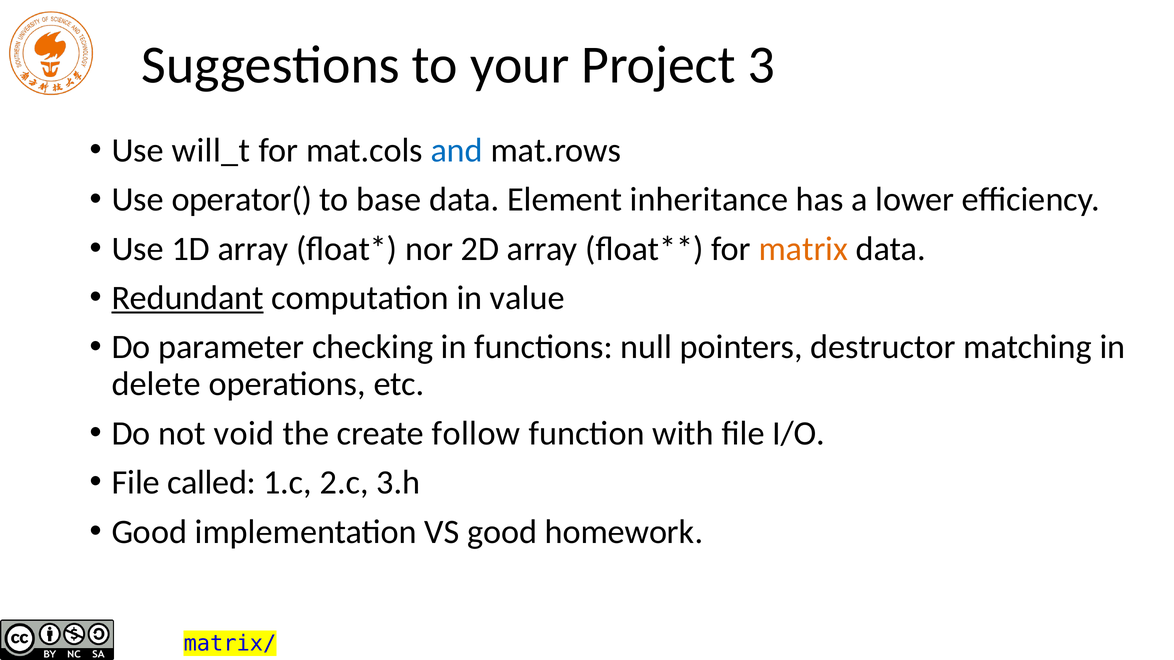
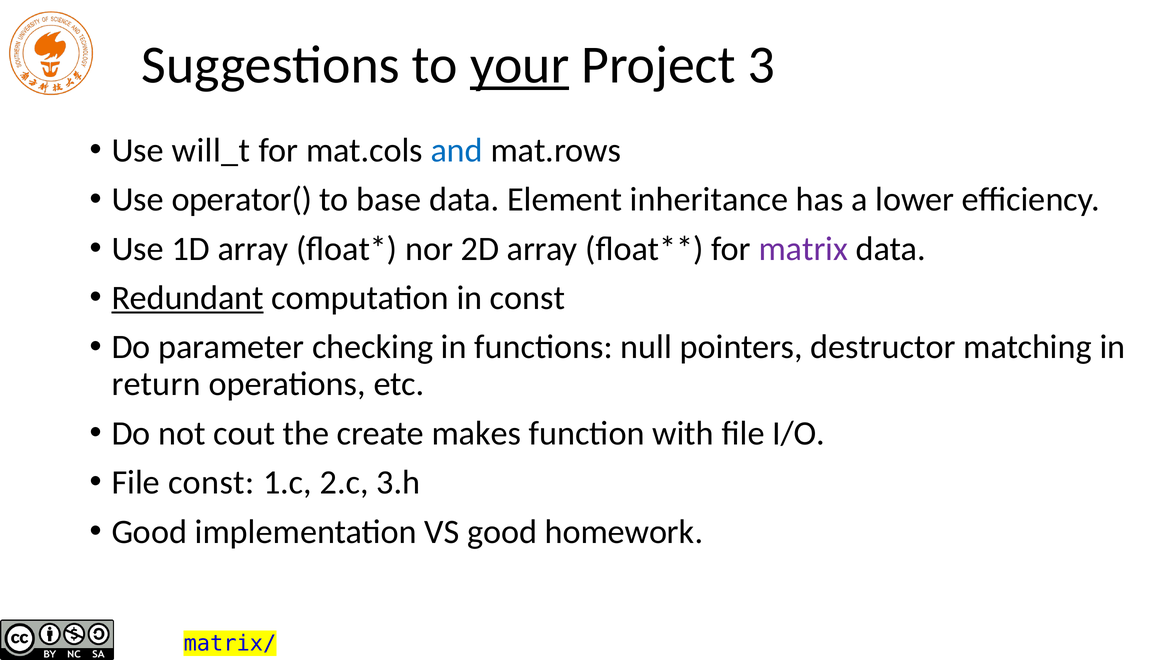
your underline: none -> present (520, 65)
matrix colour: orange -> purple (803, 249)
in value: value -> const (528, 298)
delete: delete -> return (156, 384)
void: void -> cout (244, 434)
follow: follow -> makes (476, 434)
File called: called -> const (211, 483)
